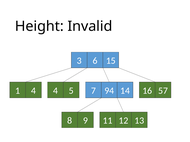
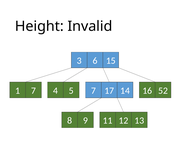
1 4: 4 -> 7 (34, 91)
94: 94 -> 17 (109, 91)
57: 57 -> 52 (163, 91)
